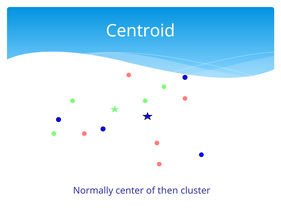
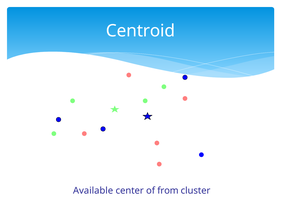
Normally: Normally -> Available (93, 190)
then: then -> from (168, 190)
